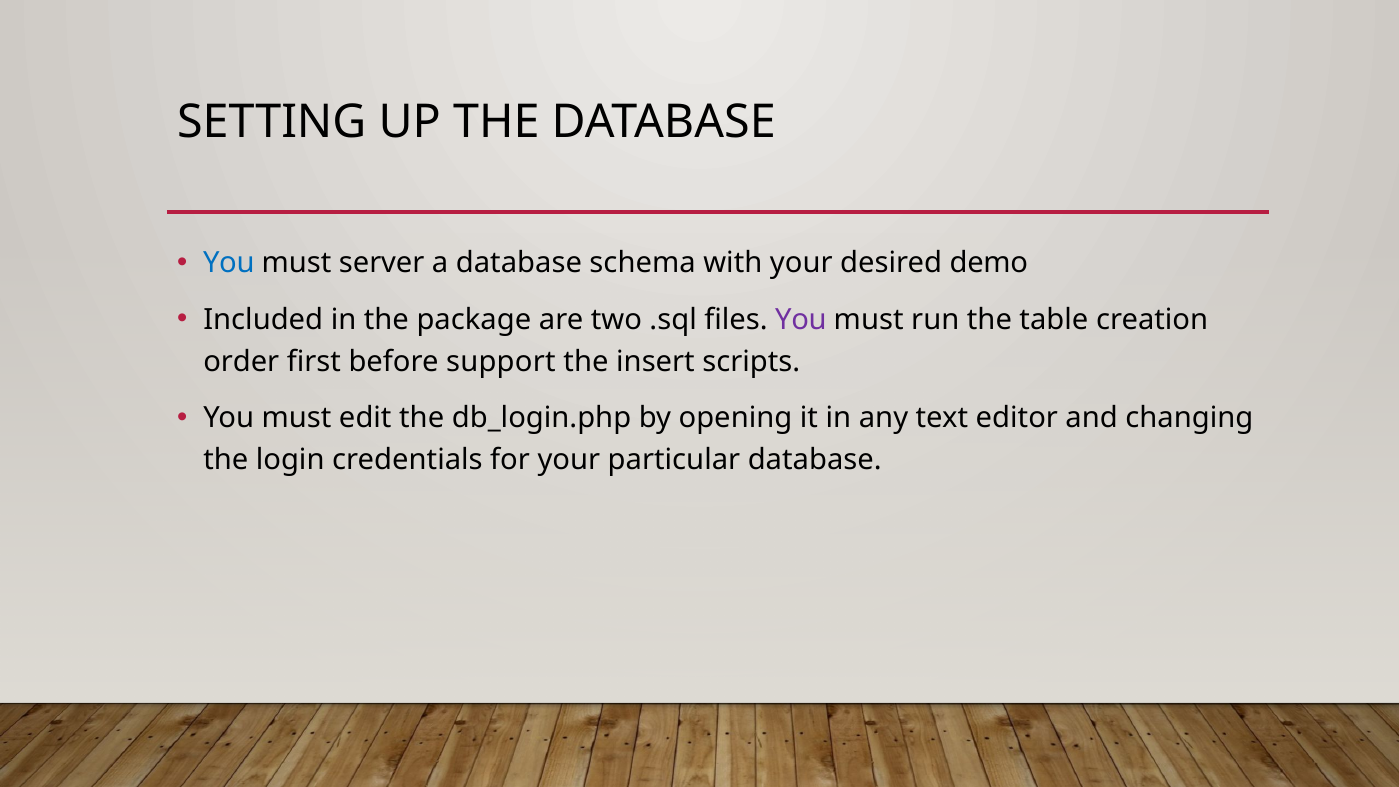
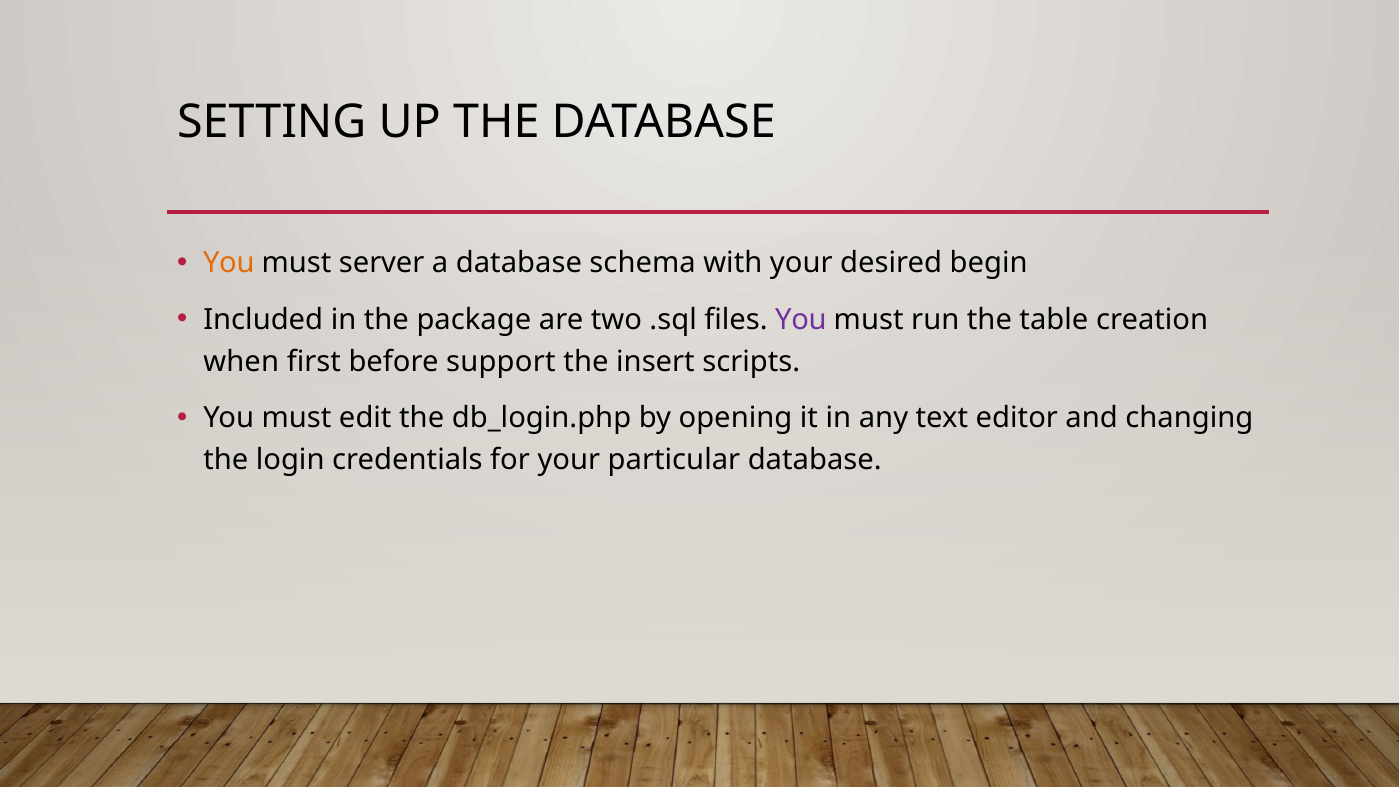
You colour: blue -> orange (229, 263)
demo: demo -> begin (989, 263)
order: order -> when (241, 362)
